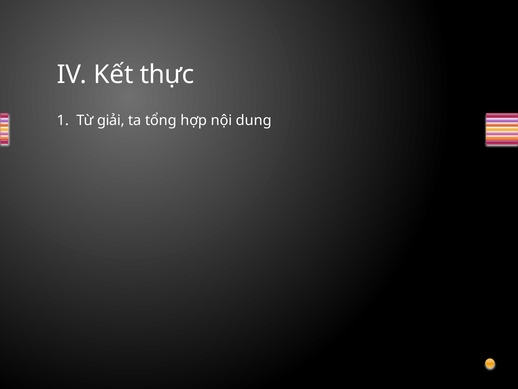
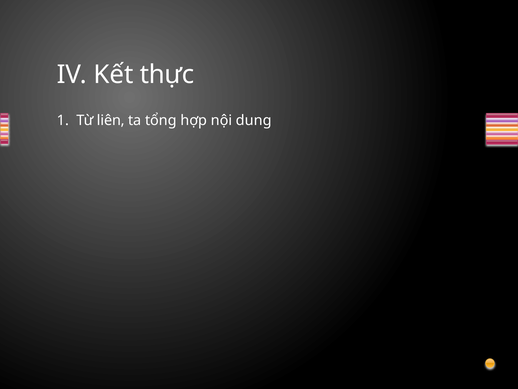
giải: giải -> liên (111, 120)
